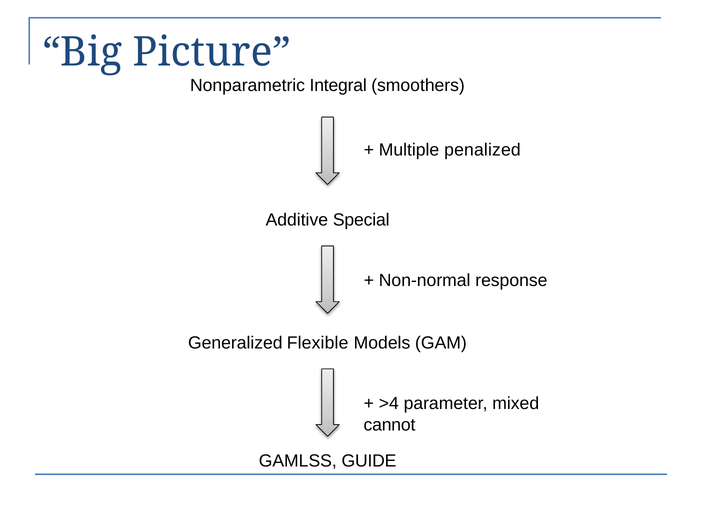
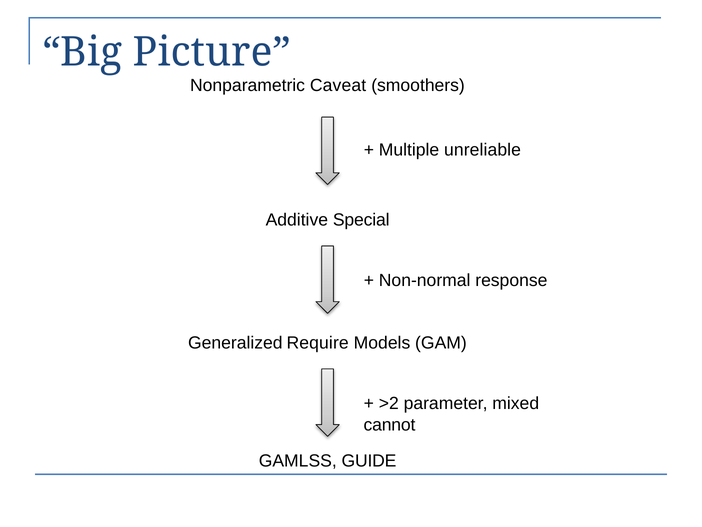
Integral: Integral -> Caveat (338, 85)
penalized: penalized -> unreliable (483, 150)
Flexible: Flexible -> Require (318, 343)
>4: >4 -> >2 (389, 403)
